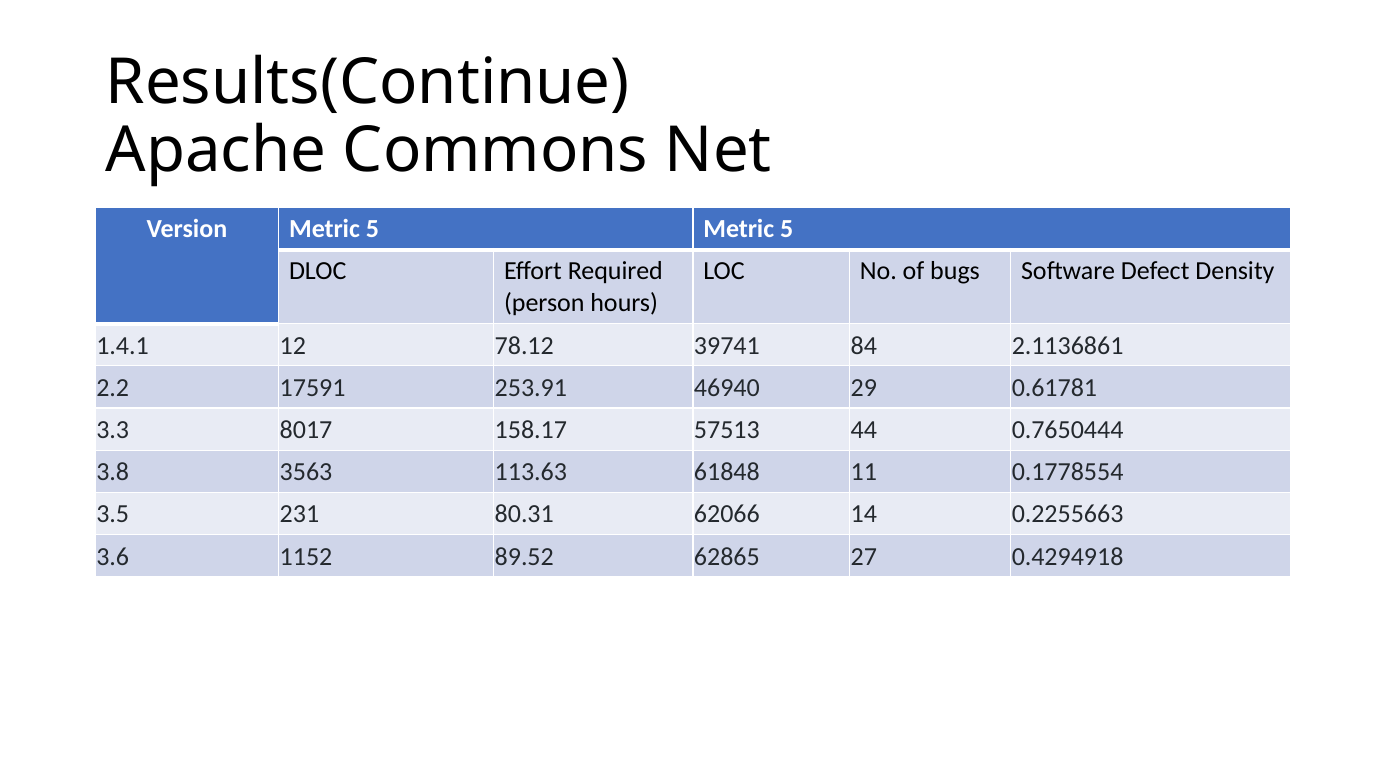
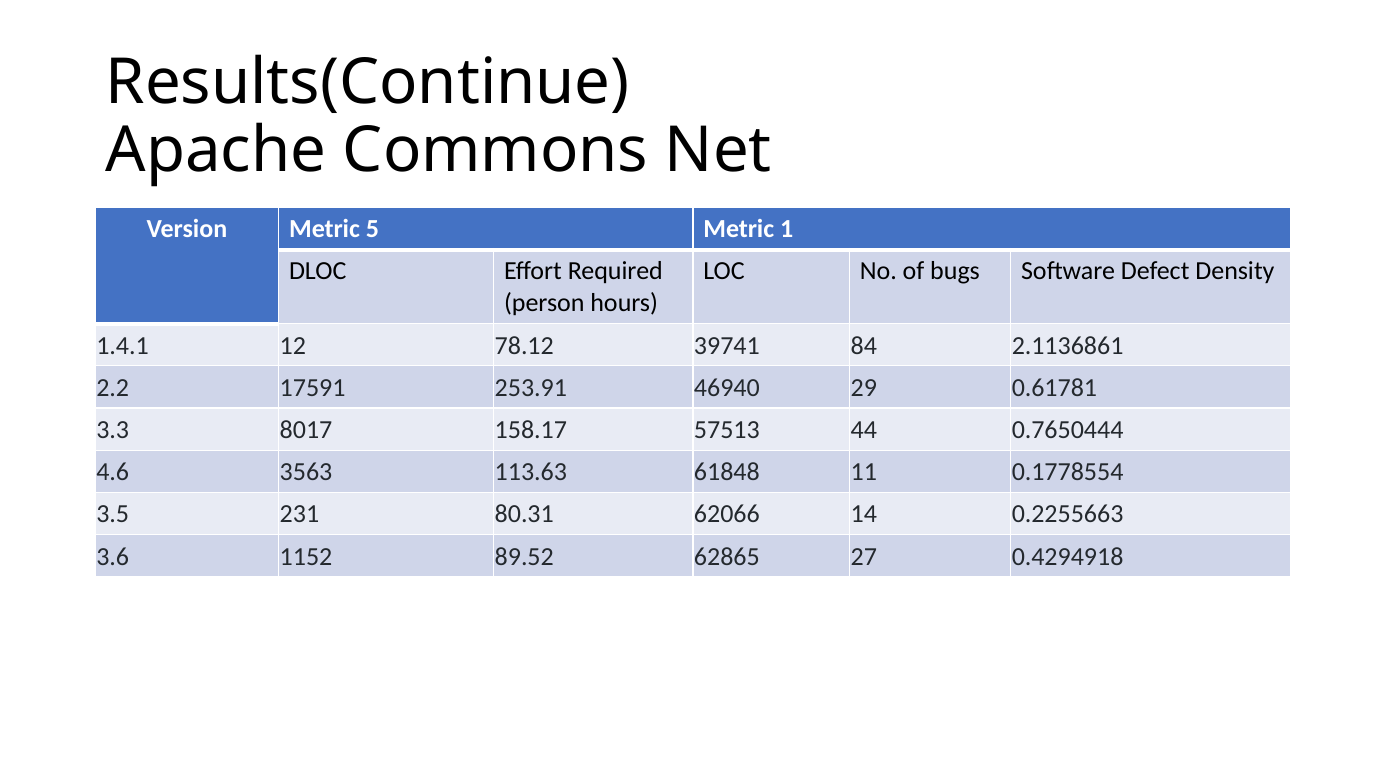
5 Metric 5: 5 -> 1 (787, 229)
3.8: 3.8 -> 4.6 (113, 472)
